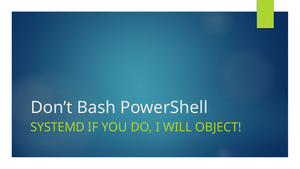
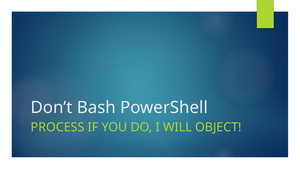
SYSTEMD: SYSTEMD -> PROCESS (58, 127)
